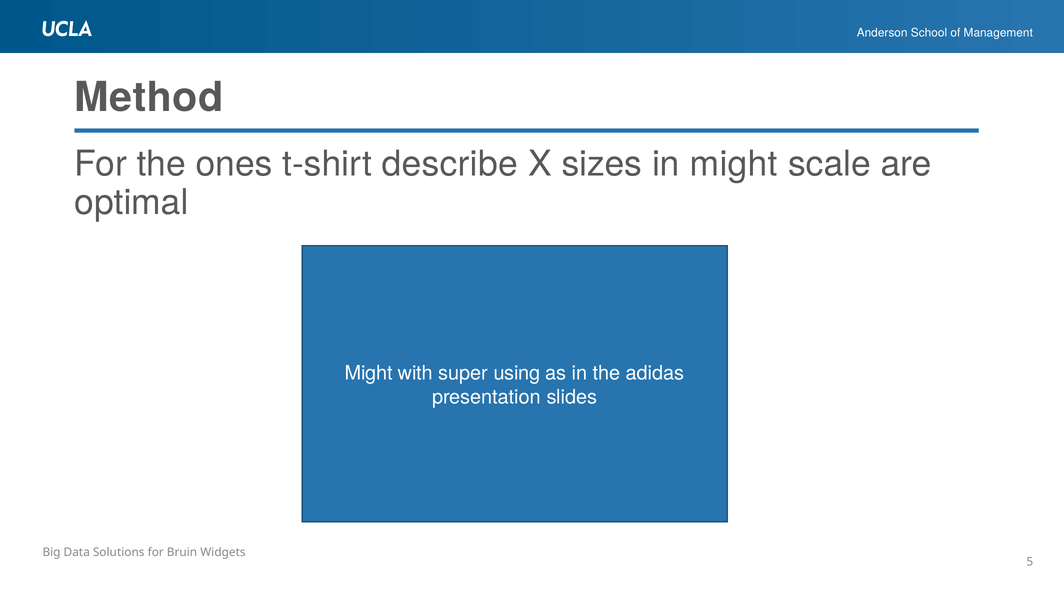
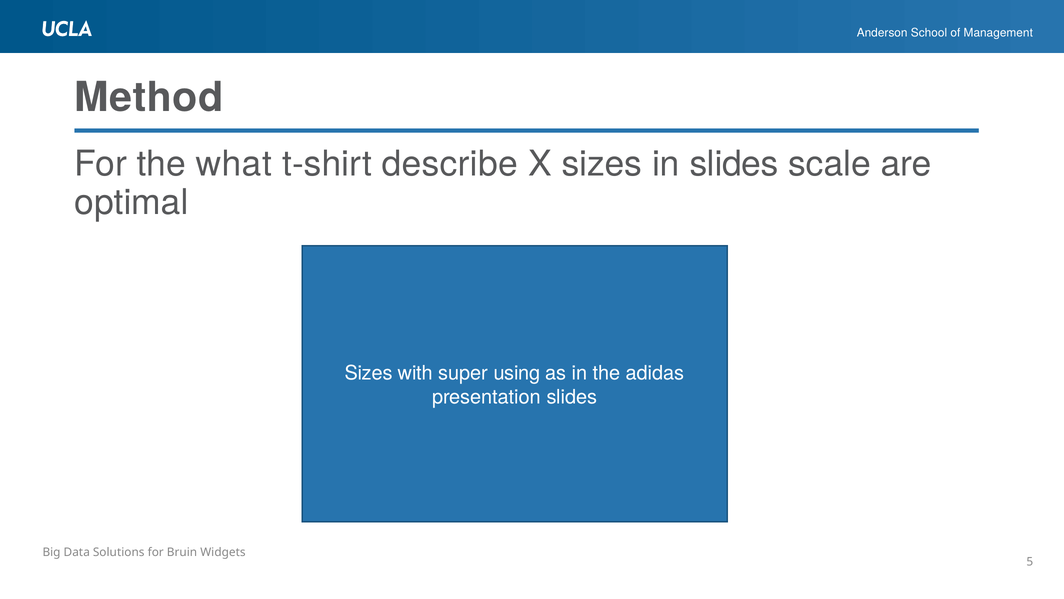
ones: ones -> what (234, 164)
in might: might -> slides (734, 164)
Might: Might -> Sizes (369, 373)
